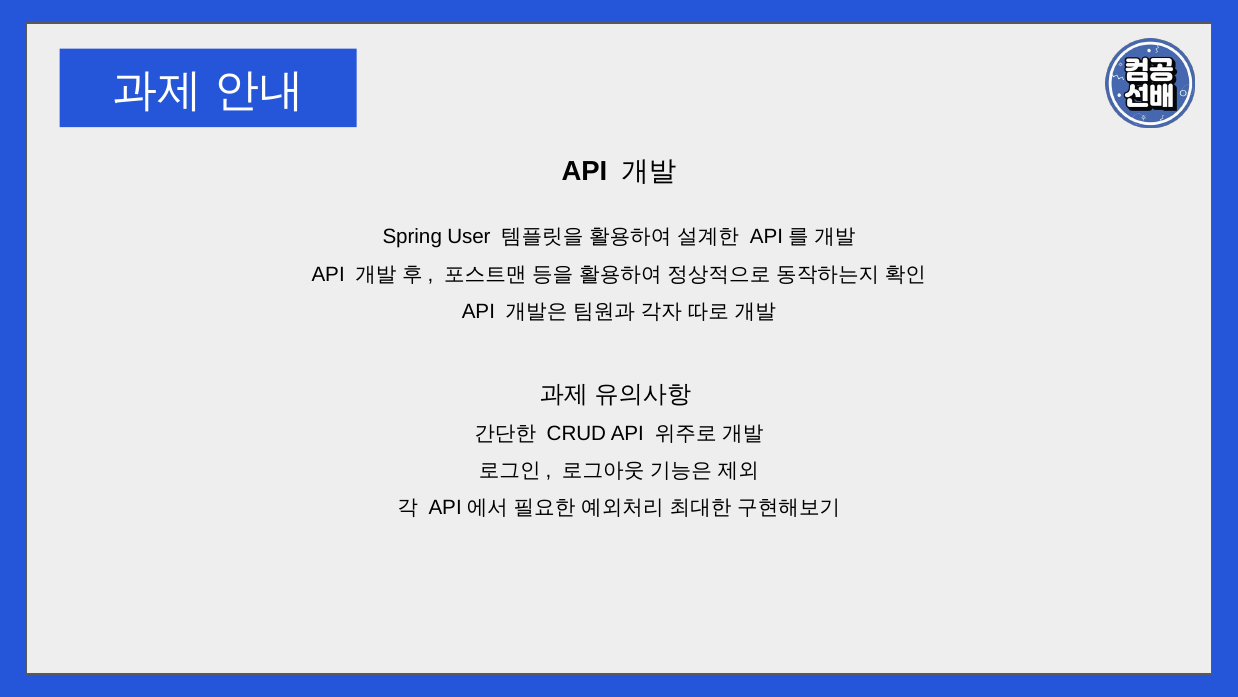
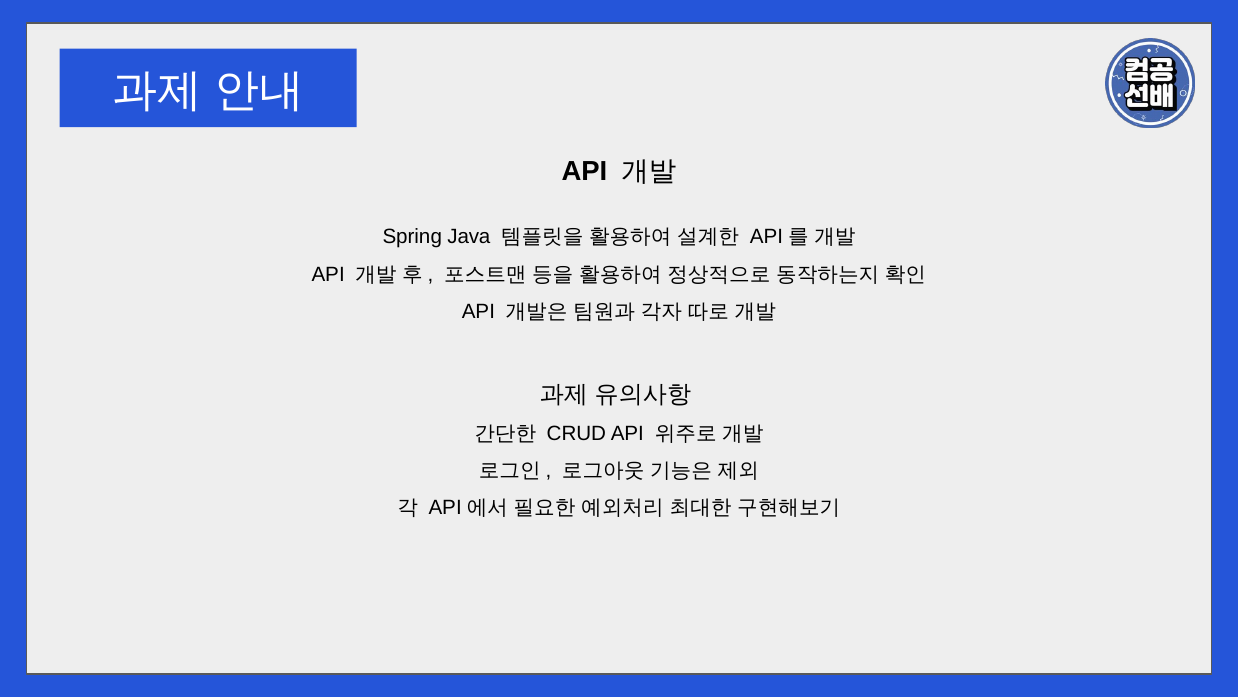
User: User -> Java (469, 237)
